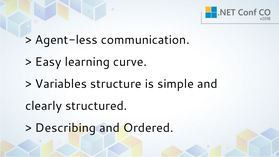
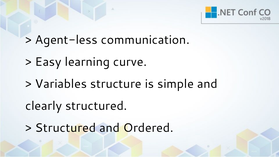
Describing: Describing -> Structured (65, 128)
